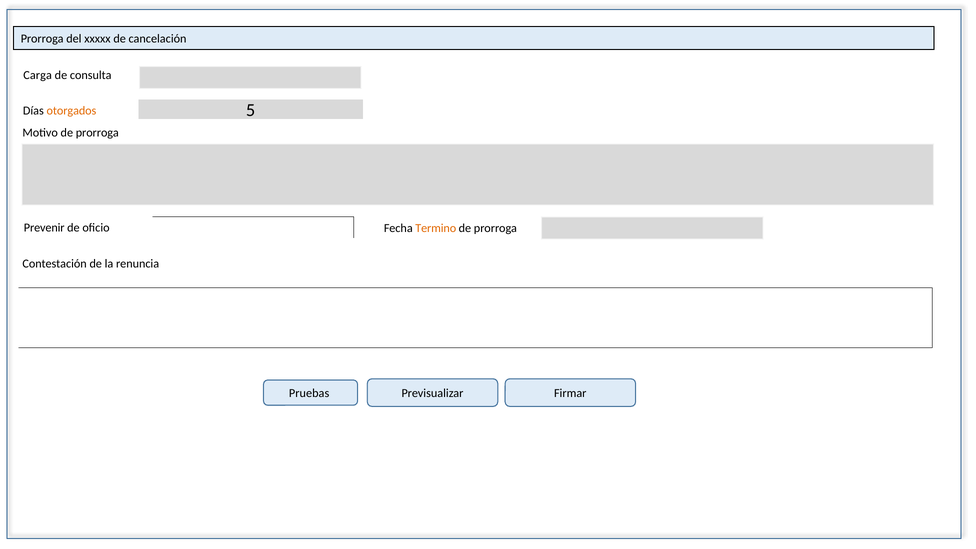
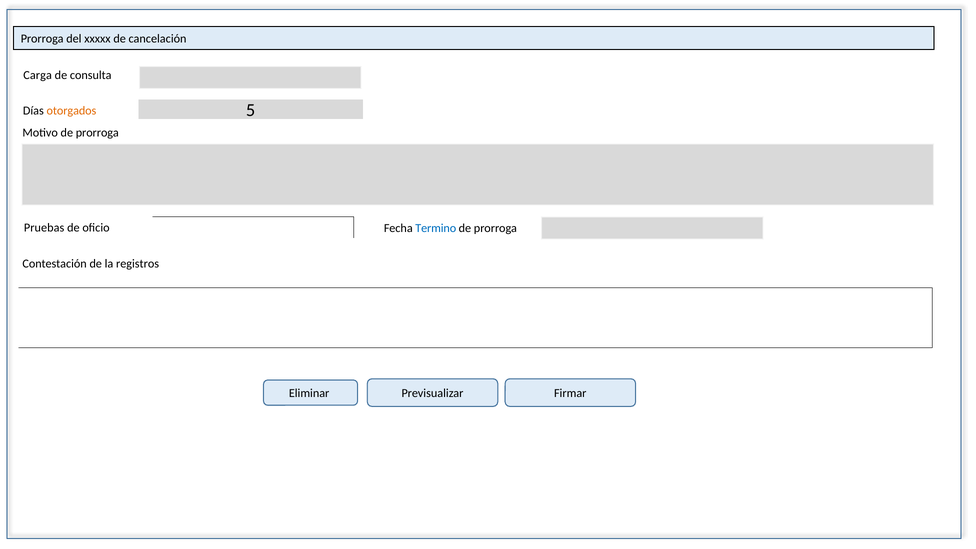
Prevenir: Prevenir -> Pruebas (44, 228)
Termino colour: orange -> blue (436, 228)
renuncia: renuncia -> registros (138, 264)
Pruebas: Pruebas -> Eliminar (309, 393)
